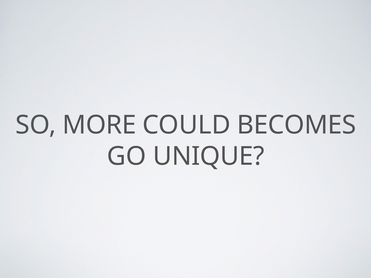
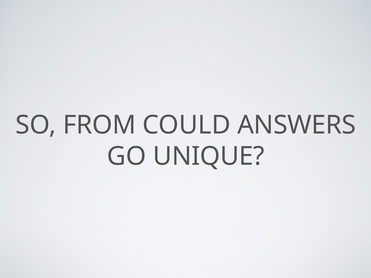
MORE: MORE -> FROM (99, 125)
BECOMES: BECOMES -> ANSWERS (297, 125)
